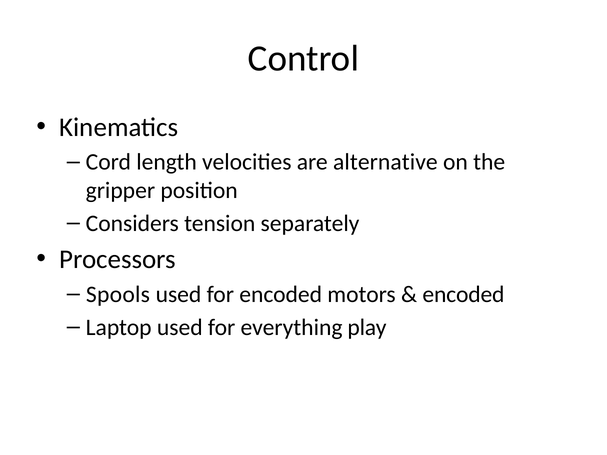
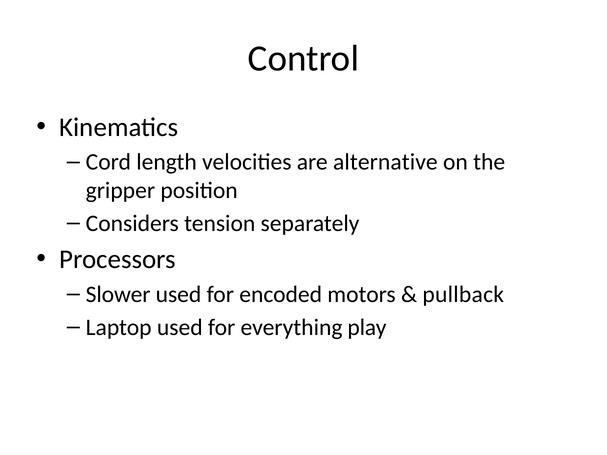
Spools: Spools -> Slower (118, 294)
encoded: encoded -> pullback (463, 294)
